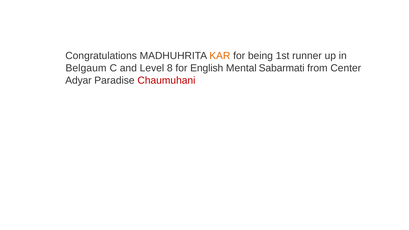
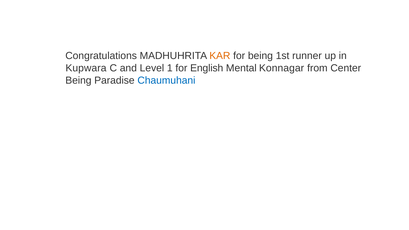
Belgaum: Belgaum -> Kupwara (86, 68)
8: 8 -> 1 (170, 68)
Sabarmati: Sabarmati -> Konnagar (282, 68)
Adyar: Adyar -> Being (78, 80)
Chaumuhani colour: red -> blue (166, 80)
